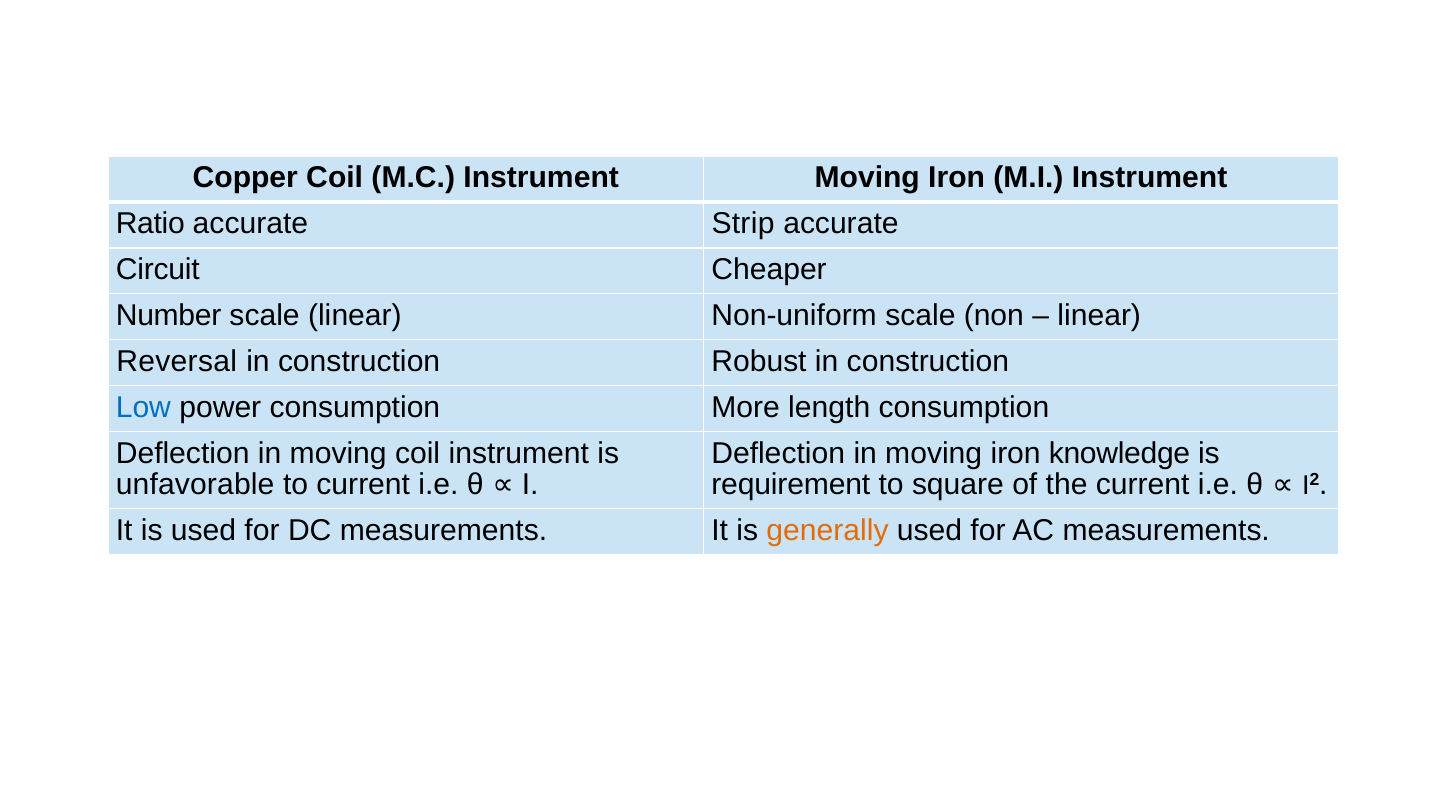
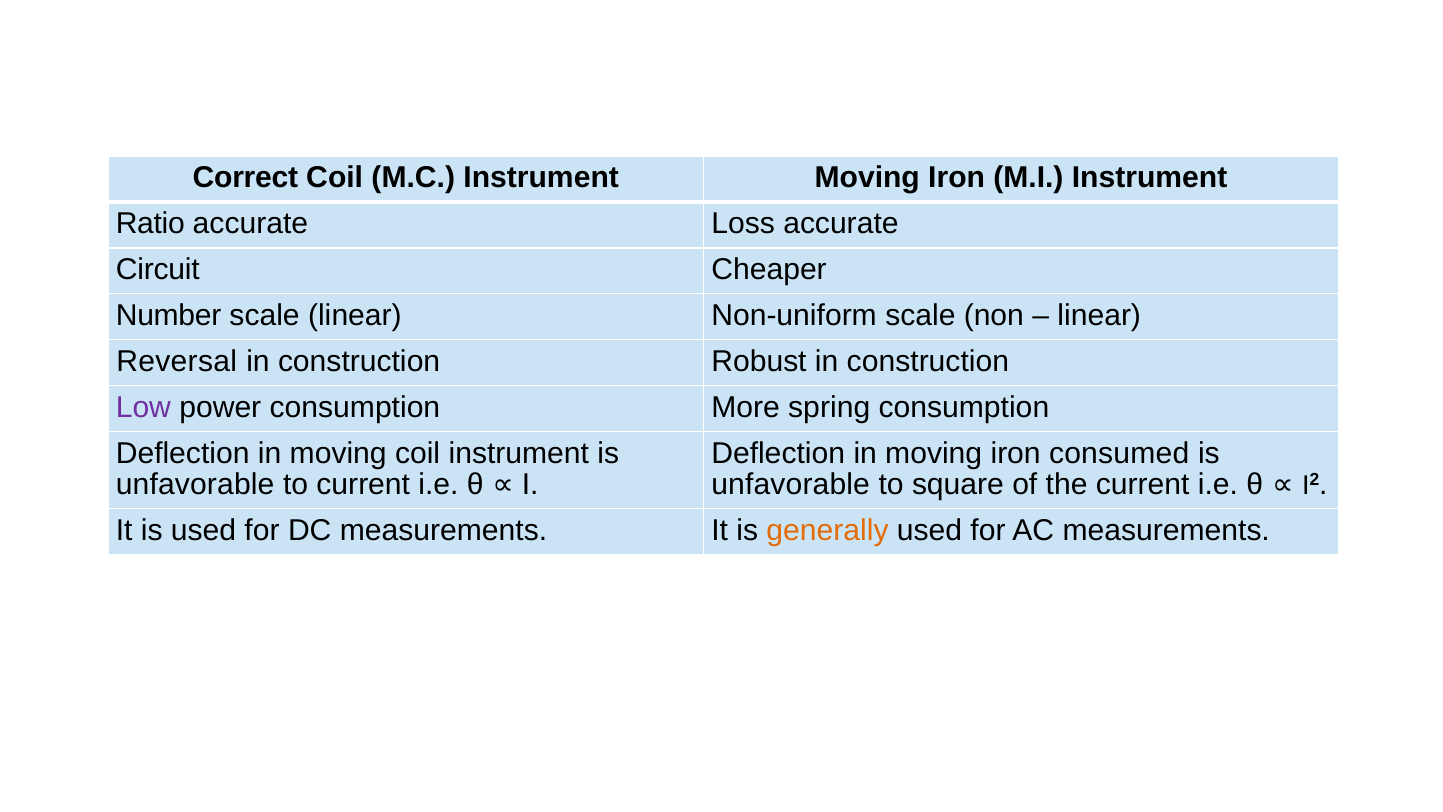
Copper: Copper -> Correct (245, 178)
Strip: Strip -> Loss (743, 224)
Low colour: blue -> purple (143, 408)
length: length -> spring (829, 408)
knowledge: knowledge -> consumed (1119, 454)
requirement: requirement -> unfavorable (791, 484)
